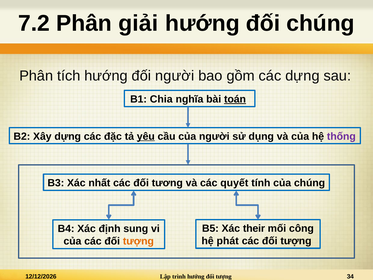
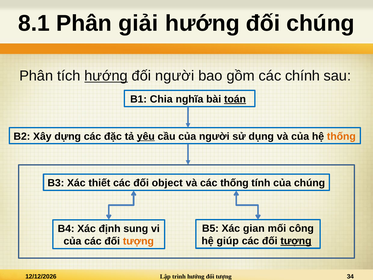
7.2: 7.2 -> 8.1 (34, 23)
hướng underline: none -> present (106, 76)
các dựng: dựng -> chính (303, 76)
thống colour: purple -> orange (341, 136)
nhất: nhất -> thiết (99, 183)
tương: tương -> object (167, 183)
các quyết: quyết -> thống (234, 183)
their: their -> gian (254, 228)
phát: phát -> giúp (228, 241)
tượng underline: none -> present (296, 241)
